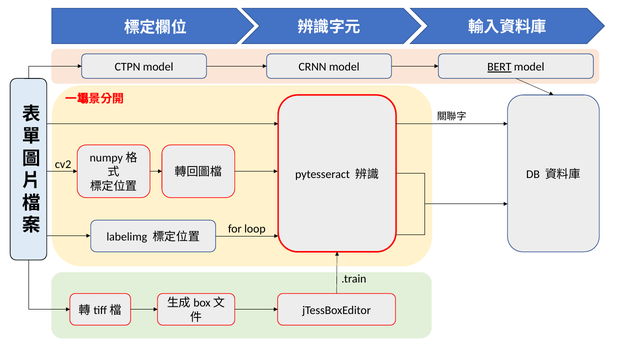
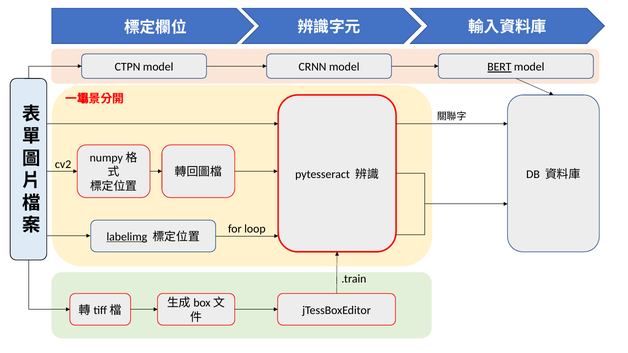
labelimg underline: none -> present (127, 237)
